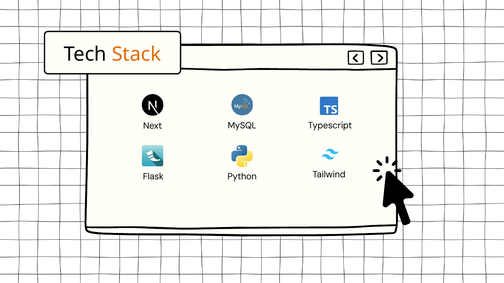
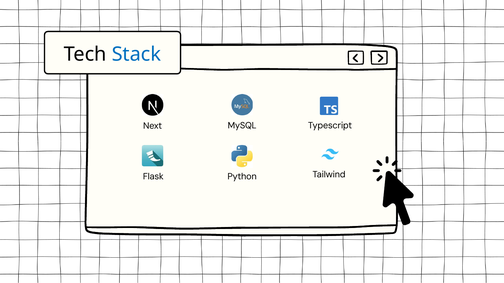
Stack colour: orange -> blue (136, 54)
